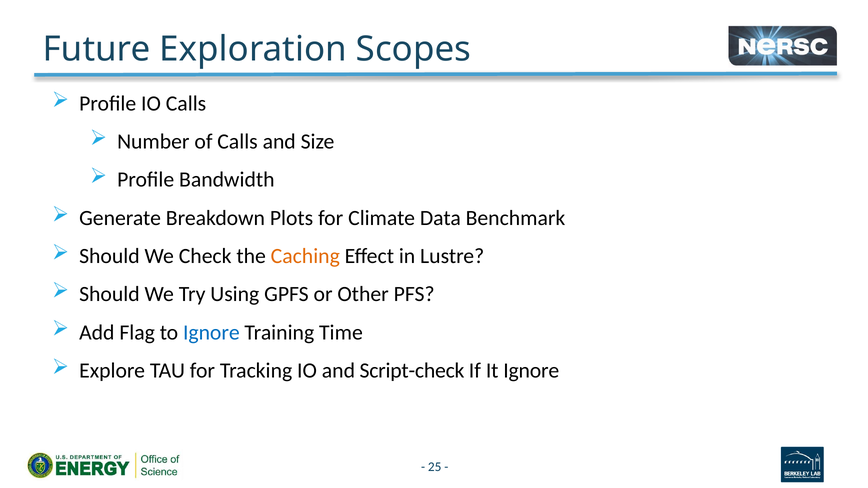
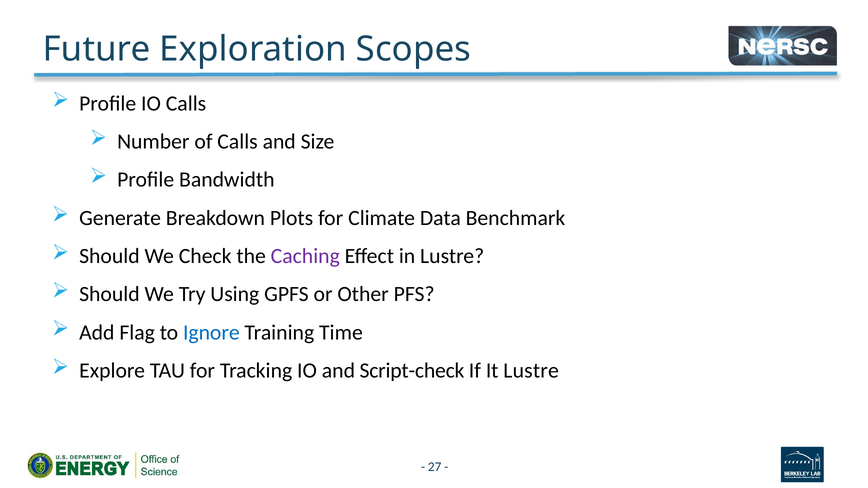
Caching colour: orange -> purple (305, 256)
It Ignore: Ignore -> Lustre (531, 371)
25: 25 -> 27 (435, 467)
